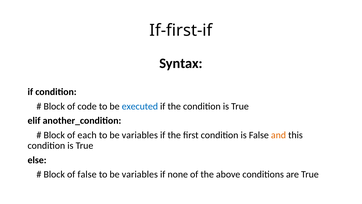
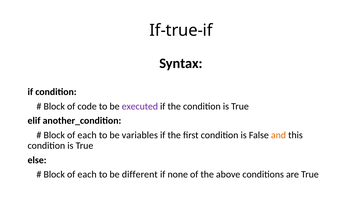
If-first-if: If-first-if -> If-true-if (181, 30)
executed colour: blue -> purple (140, 106)
false: false -> each (87, 174)
variables: variables -> different (140, 174)
